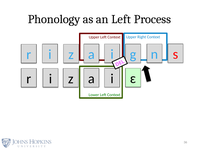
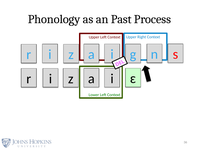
an Left: Left -> Past (121, 19)
